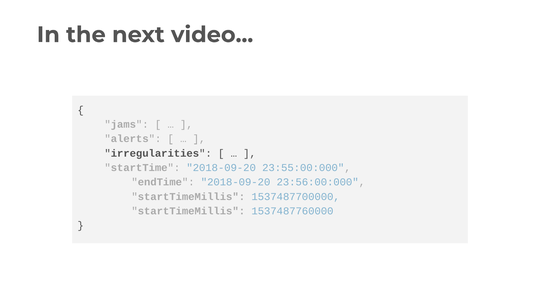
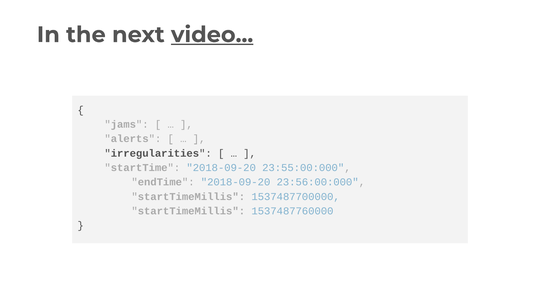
video underline: none -> present (212, 35)
